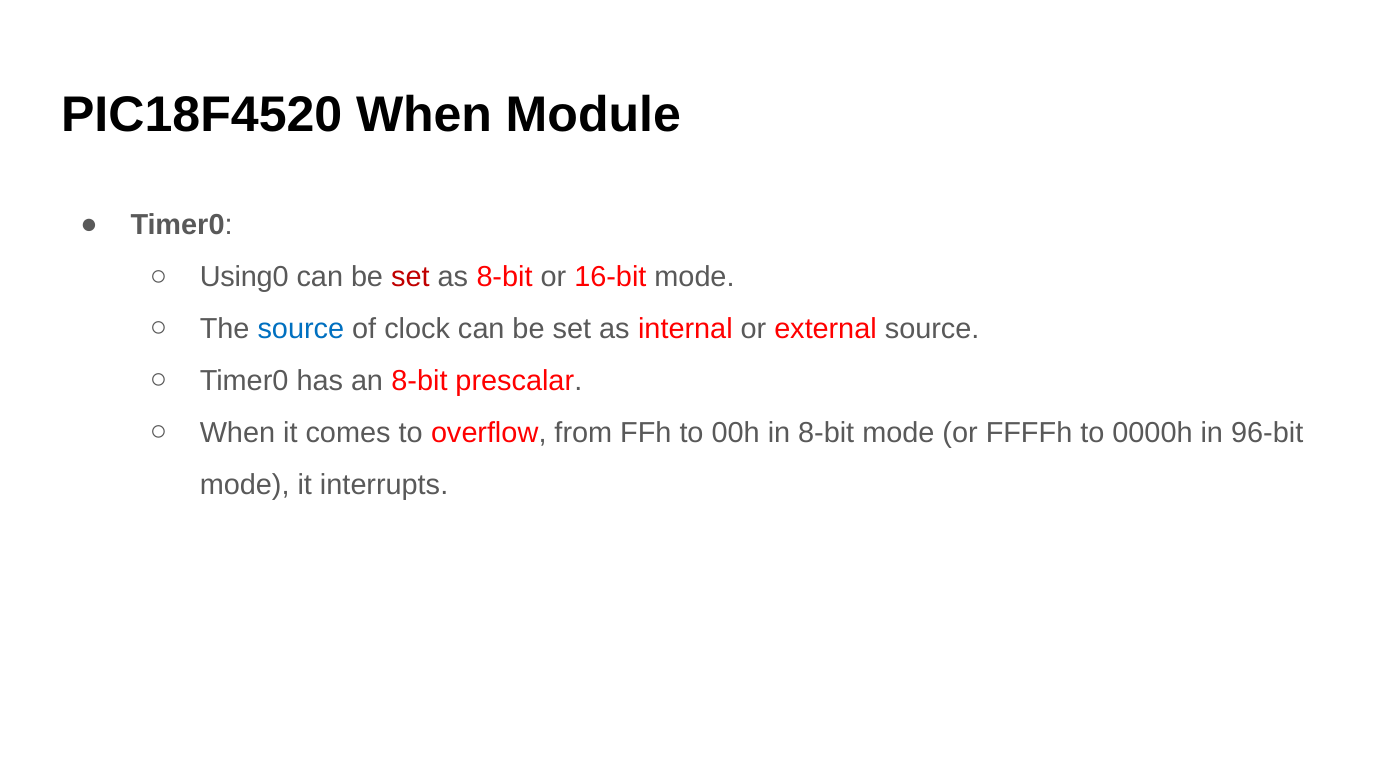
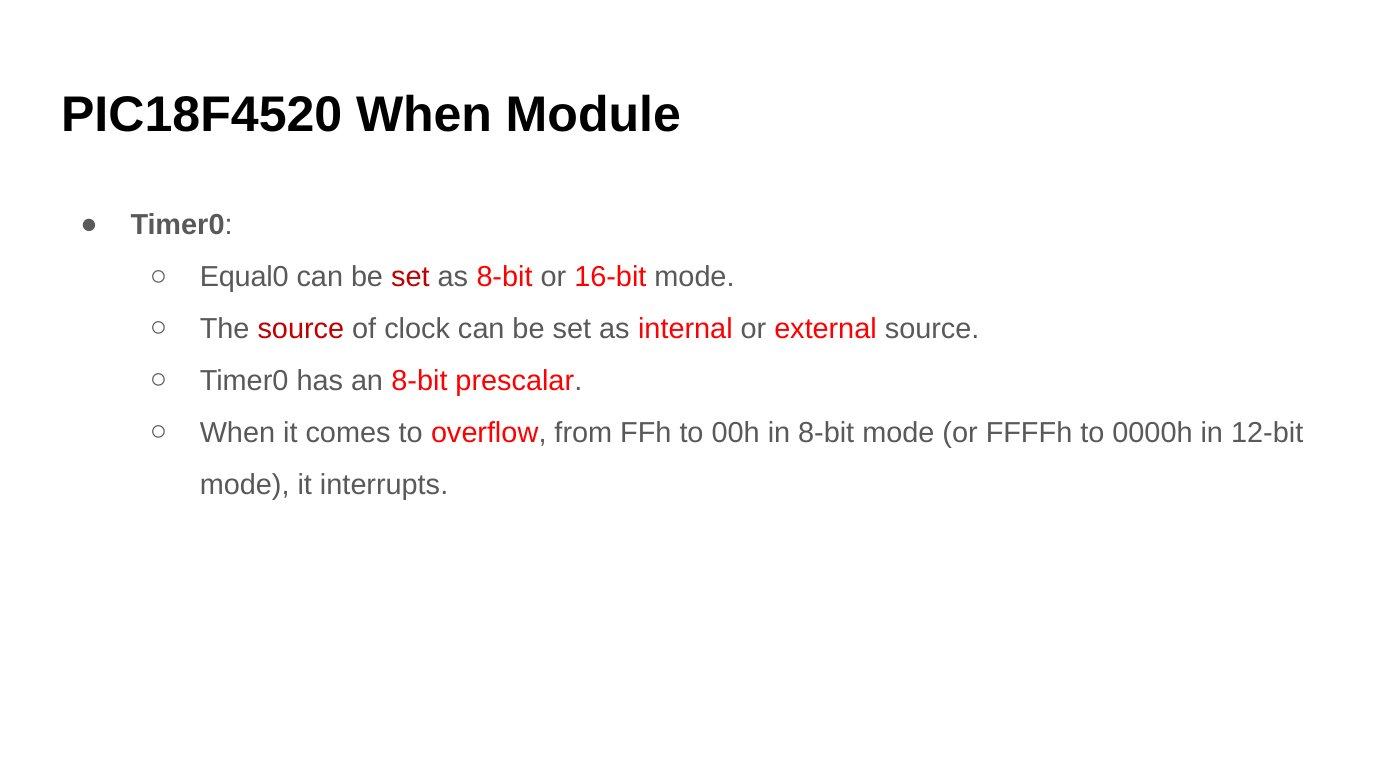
Using0: Using0 -> Equal0 (244, 277)
source colour: blue -> red (301, 329)
96-bit: 96-bit -> 12-bit (1267, 433)
